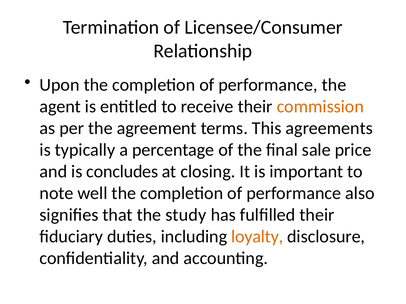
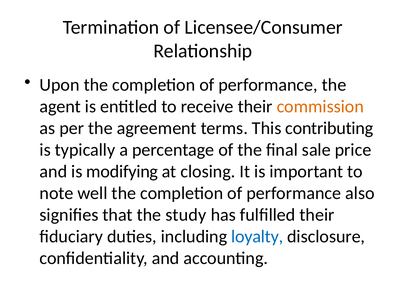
agreements: agreements -> contributing (329, 129)
concludes: concludes -> modifying (122, 172)
loyalty colour: orange -> blue (257, 237)
